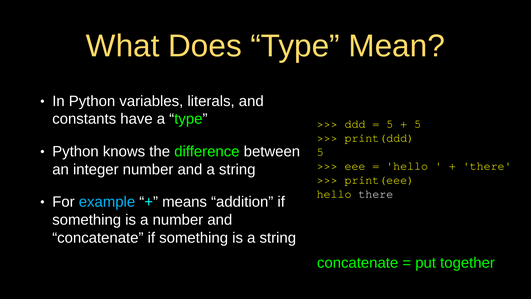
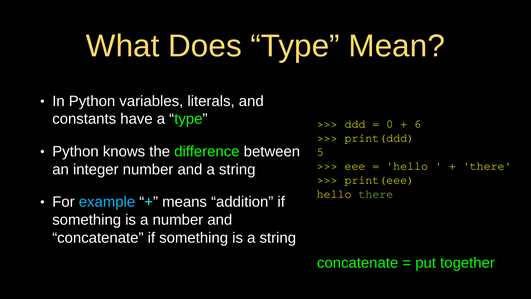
5: 5 -> 0 (390, 124)
5: 5 -> 6 (418, 124)
there colour: white -> light green (376, 194)
